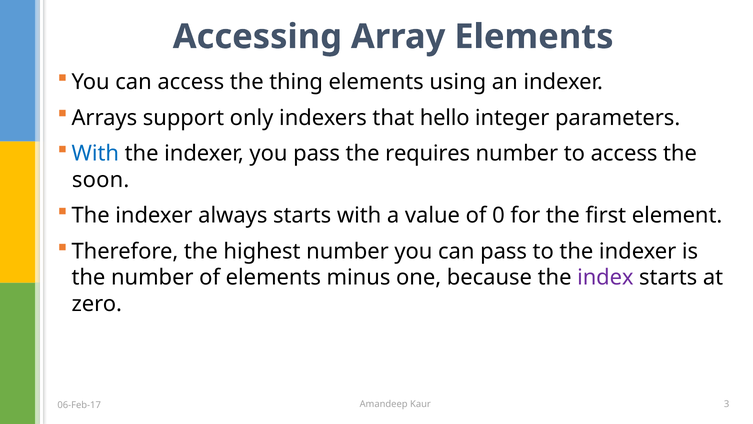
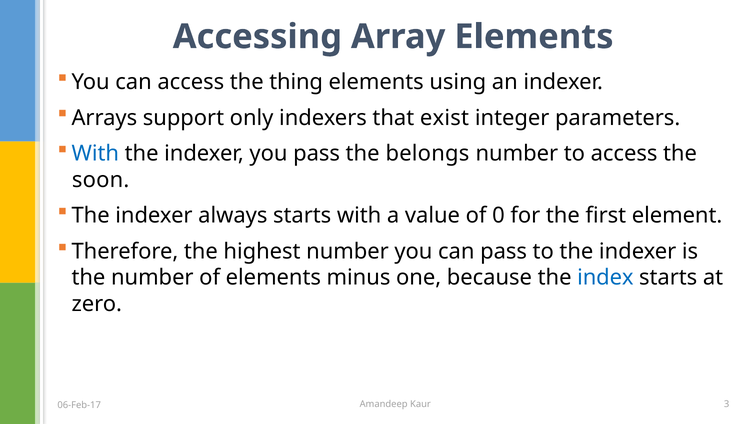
hello: hello -> exist (444, 118)
requires: requires -> belongs (427, 153)
index colour: purple -> blue (605, 277)
